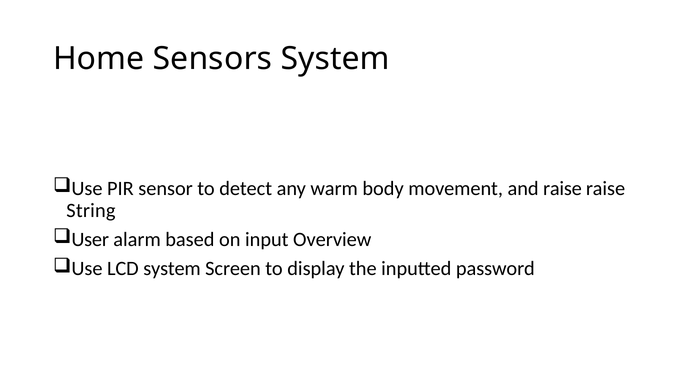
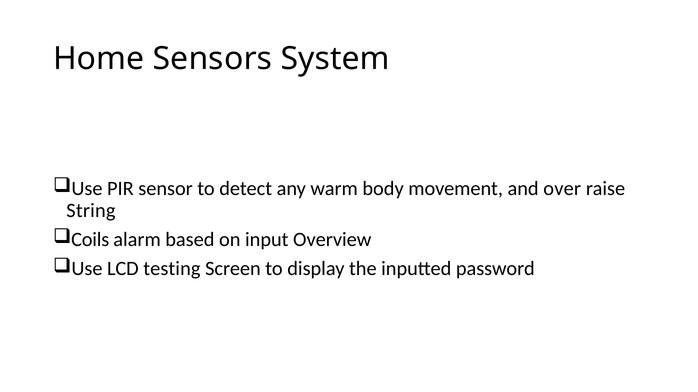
and raise: raise -> over (562, 189)
User: User -> Coils (90, 240)
LCD system: system -> testing (172, 269)
